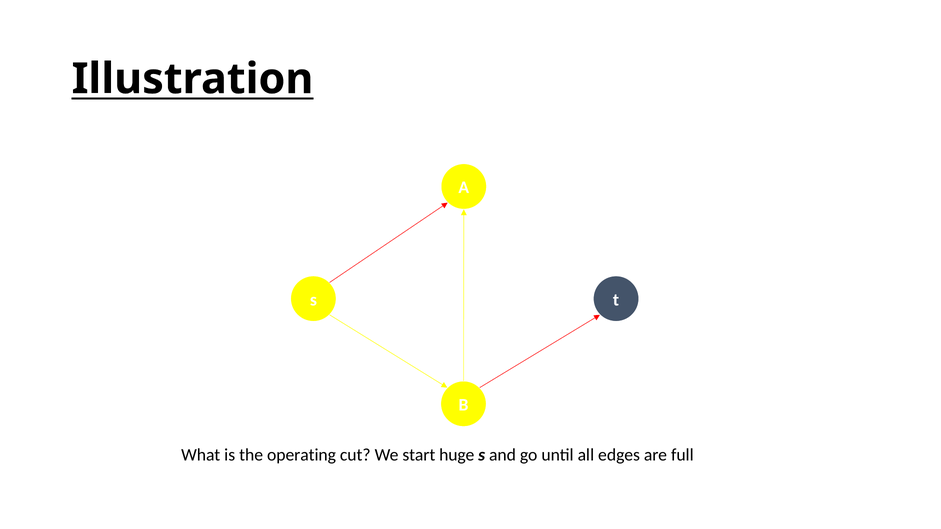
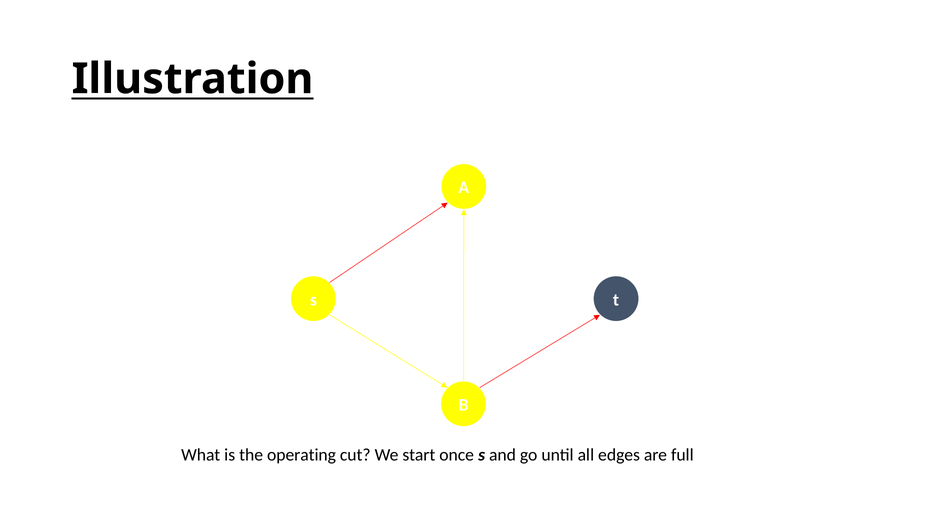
huge: huge -> once (457, 455)
